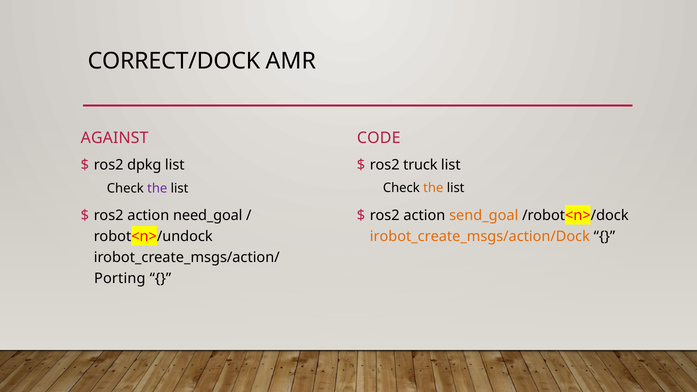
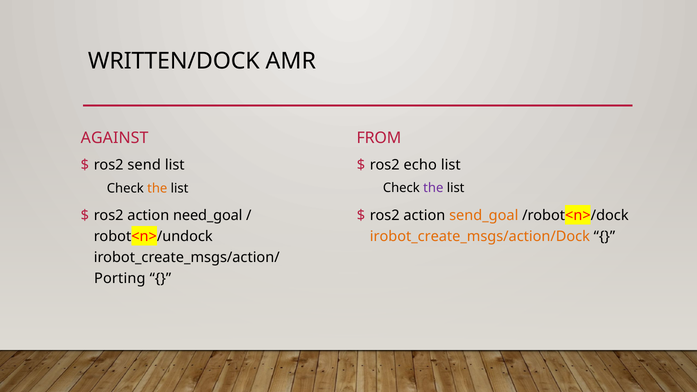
CORRECT/DOCK: CORRECT/DOCK -> WRITTEN/DOCK (174, 61)
CODE: CODE -> FROM (379, 138)
truck: truck -> echo (420, 165)
dpkg: dpkg -> send (144, 165)
the colour: orange -> purple (433, 188)
the colour: purple -> orange (157, 188)
